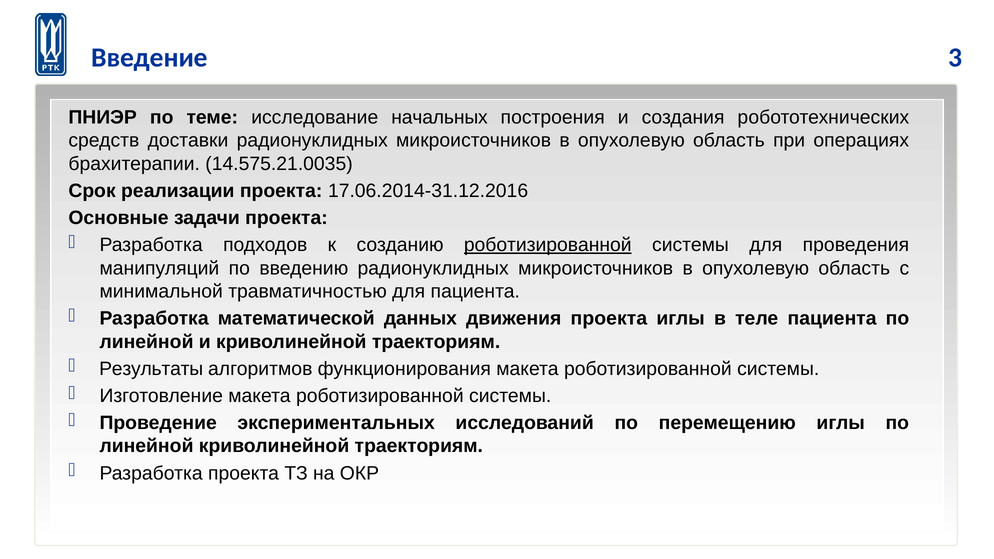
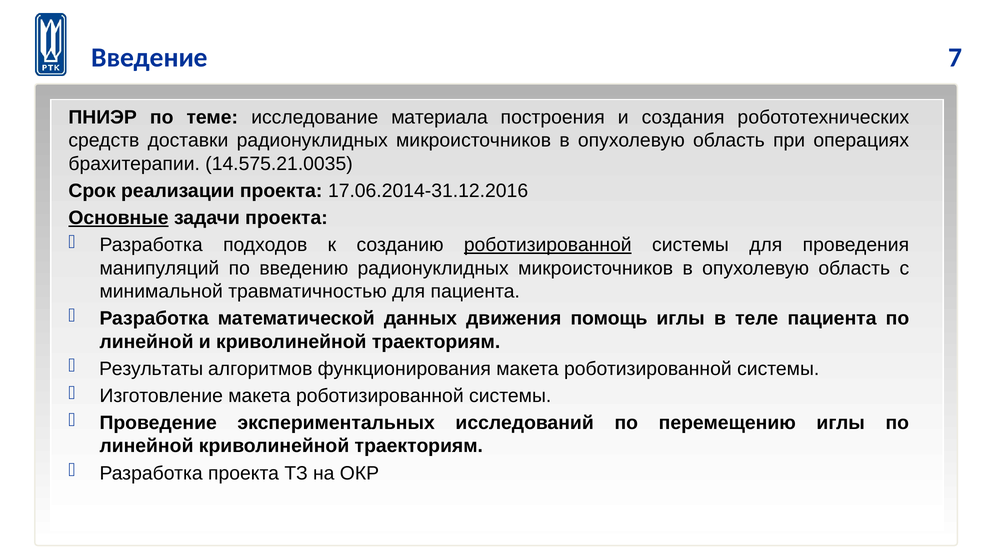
3: 3 -> 7 (955, 57)
начальных: начальных -> материала (440, 117)
Основные underline: none -> present (119, 218)
движения проекта: проекта -> помощь (609, 319)
